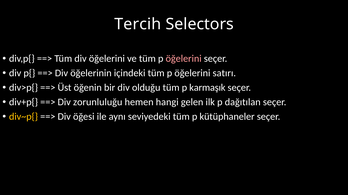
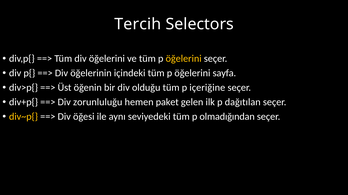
öğelerini colour: pink -> yellow (184, 59)
satırı: satırı -> sayfa (224, 73)
karmaşık: karmaşık -> içeriğine (207, 88)
hangi: hangi -> paket (167, 103)
kütüphaneler: kütüphaneler -> olmadığından (227, 117)
